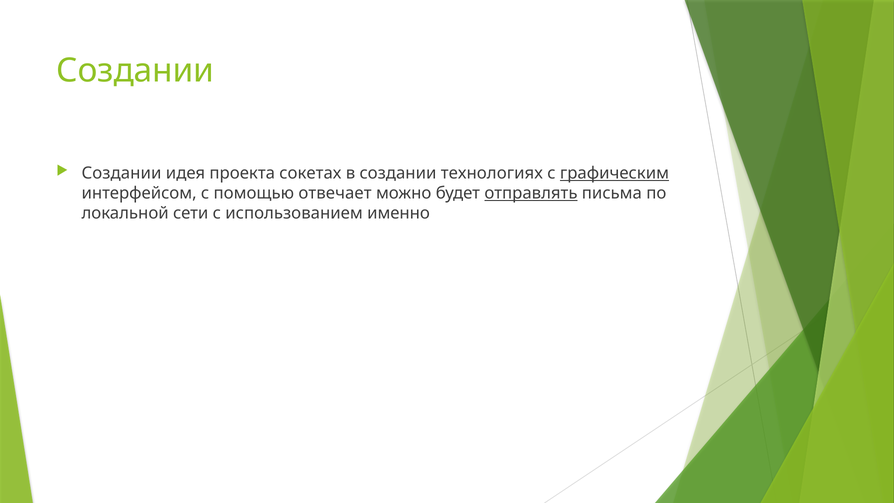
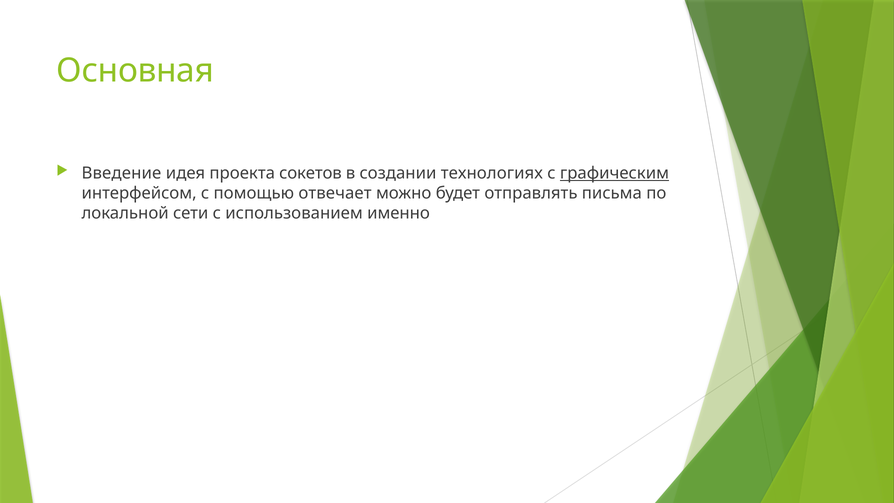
Создании: Создании -> Основная (135, 71)
Создании: Создании -> Введение (121, 173)
сокетах: сокетах -> сокетов (310, 173)
отправлять underline: present -> none (531, 193)
